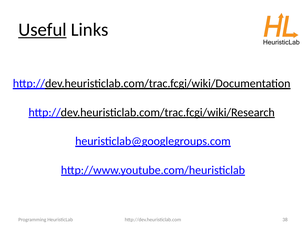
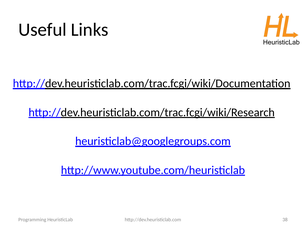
Useful underline: present -> none (42, 30)
